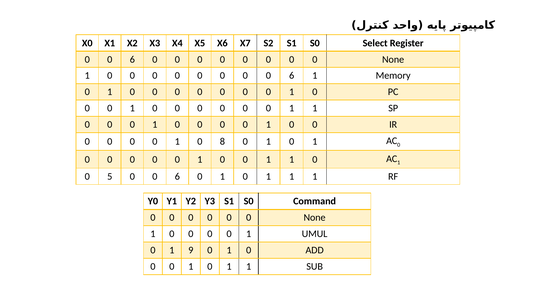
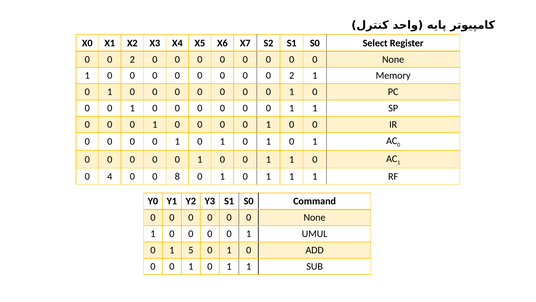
6: 6 -> 2 (132, 59)
0 0 0 6: 6 -> 2 (292, 76)
8: 8 -> 1 (222, 141)
5: 5 -> 4 (110, 176)
6: 6 -> 8 (177, 176)
9: 9 -> 5 (191, 250)
